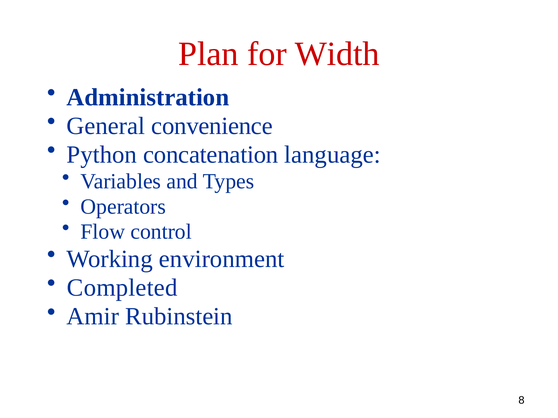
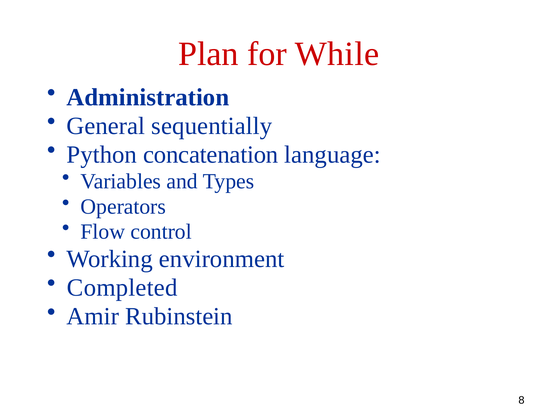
Width: Width -> While (337, 54)
convenience: convenience -> sequentially (212, 126)
